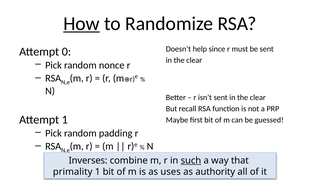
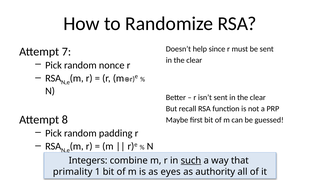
How underline: present -> none (82, 24)
0: 0 -> 7 (66, 52)
Attempt 1: 1 -> 8 (65, 120)
Inverses: Inverses -> Integers (88, 161)
uses: uses -> eyes (171, 172)
